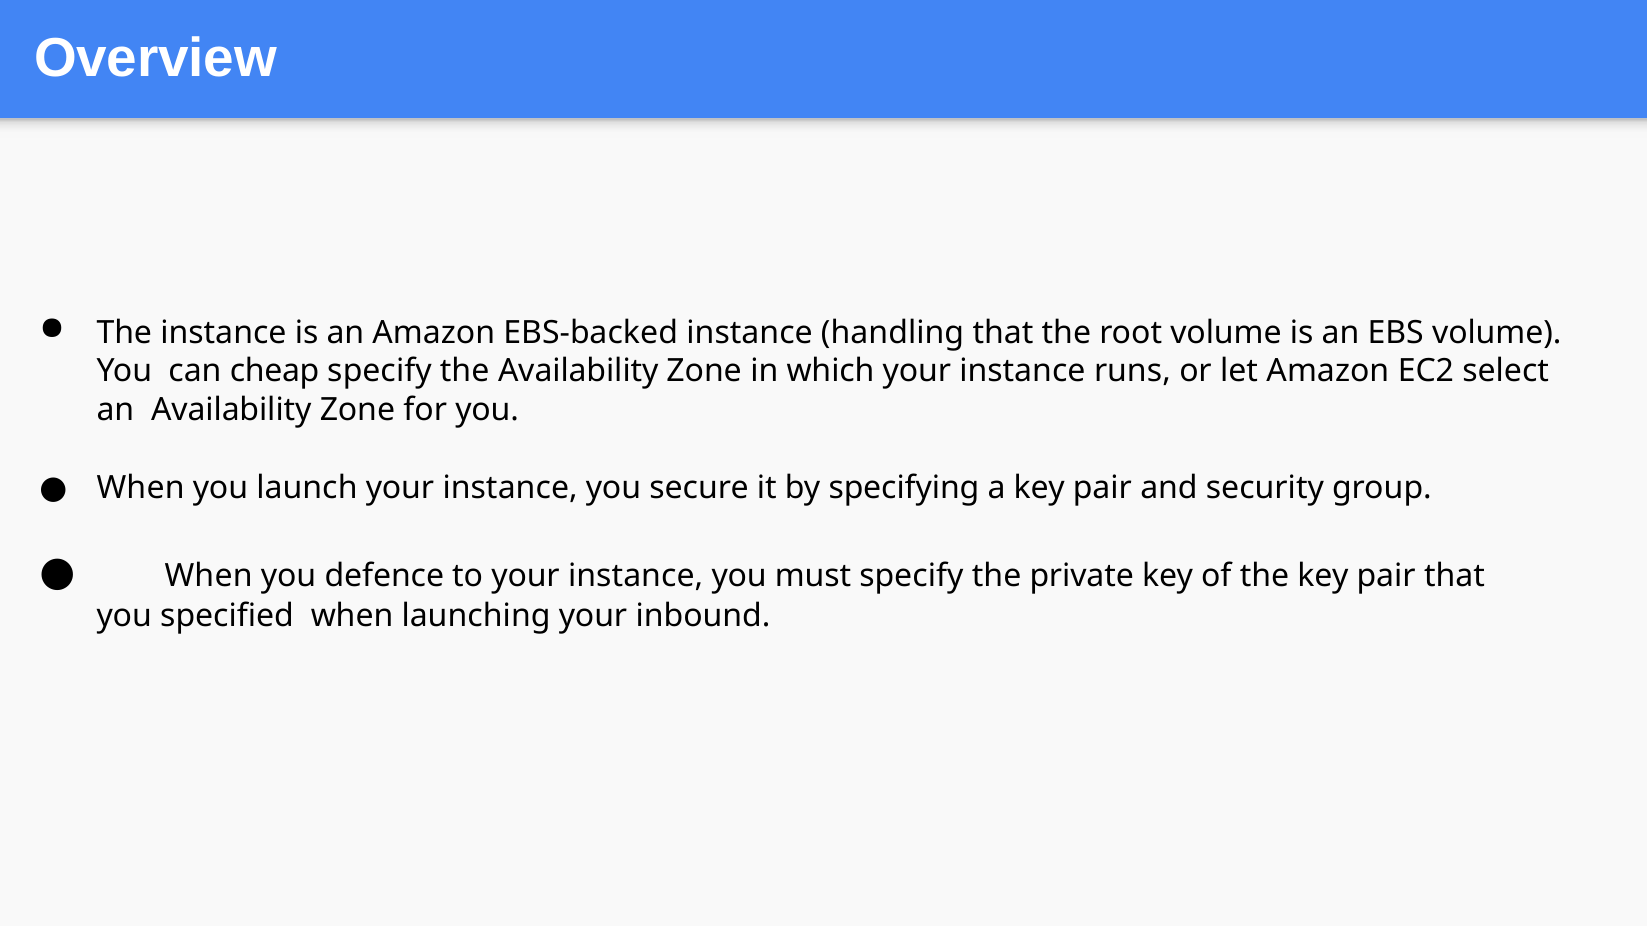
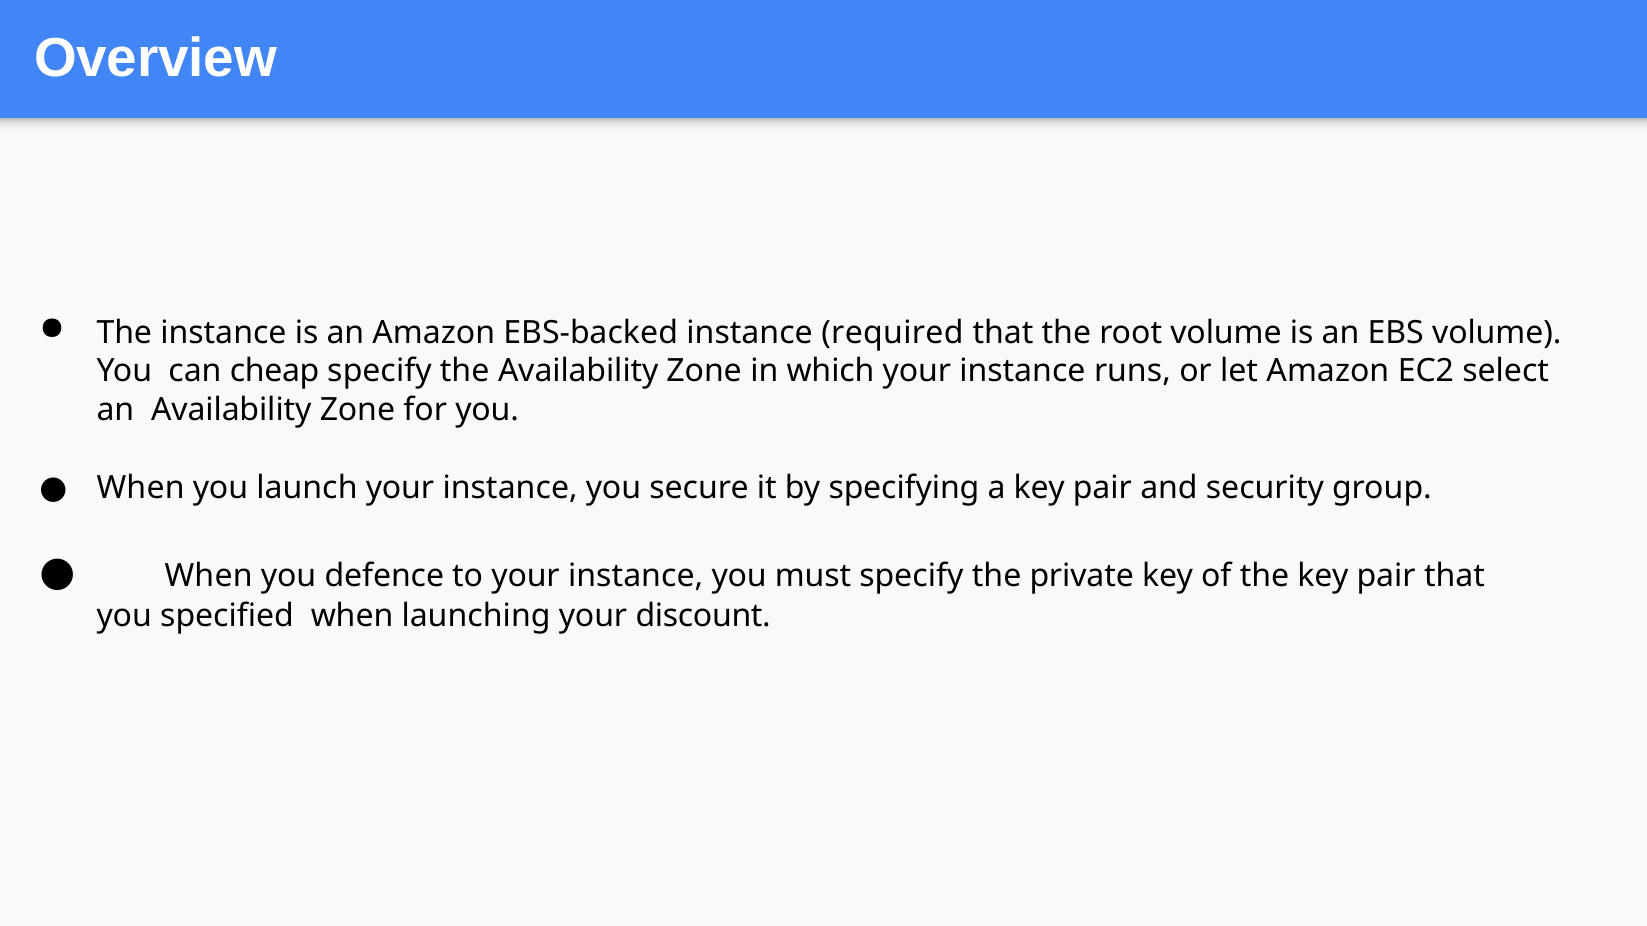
handling: handling -> required (892, 333)
inbound: inbound -> discount (703, 616)
